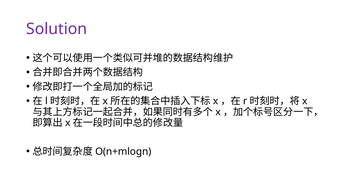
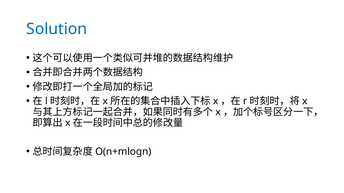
Solution colour: purple -> blue (57, 29)
